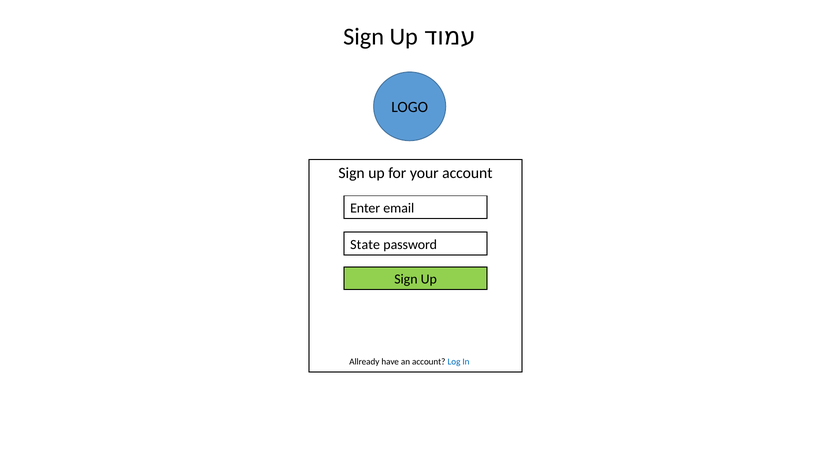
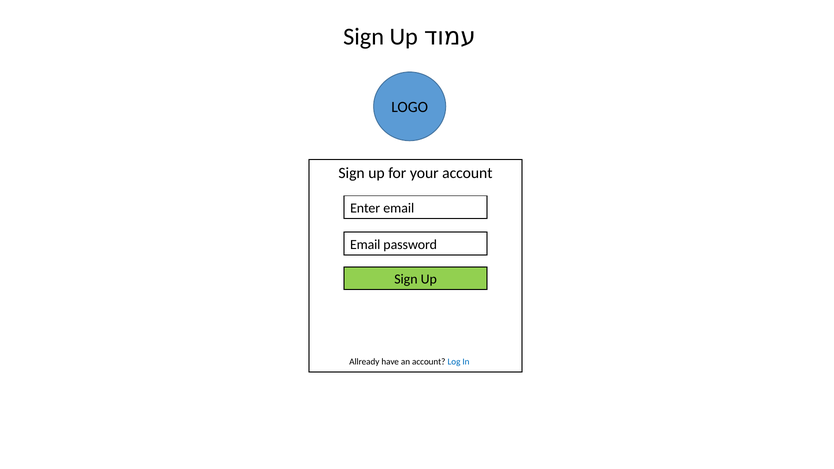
State: State -> Email (365, 244)
